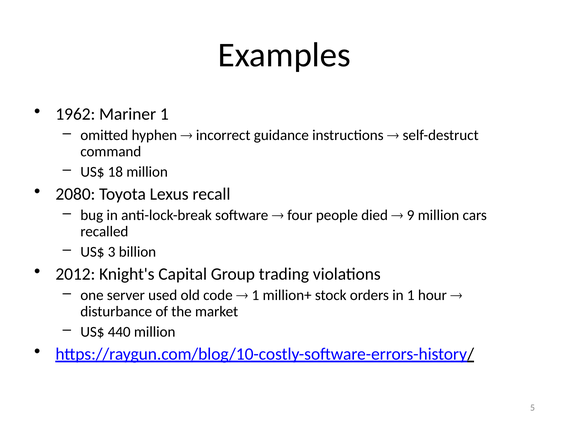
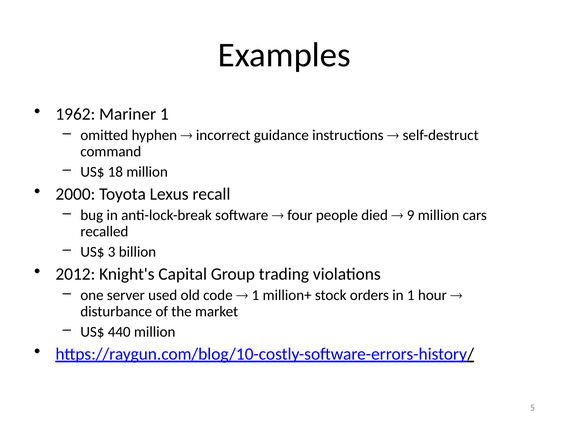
2080: 2080 -> 2000 (75, 194)
